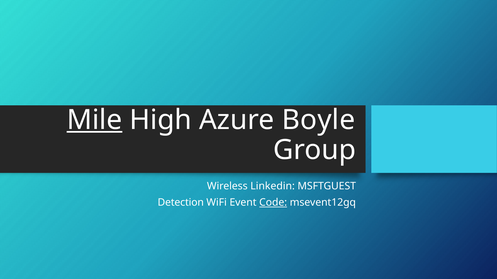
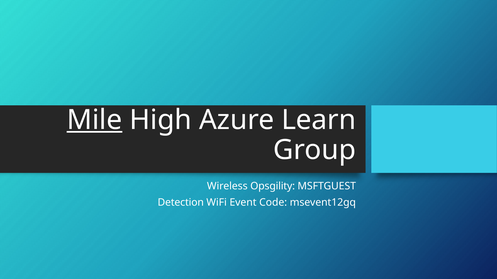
Boyle: Boyle -> Learn (319, 120)
Linkedin: Linkedin -> Opsgility (273, 187)
Code underline: present -> none (273, 203)
